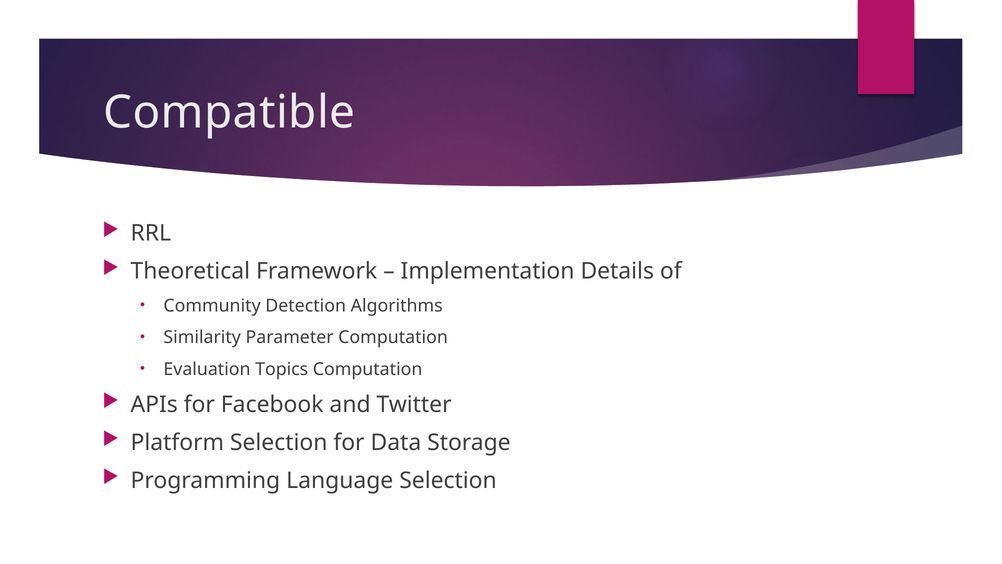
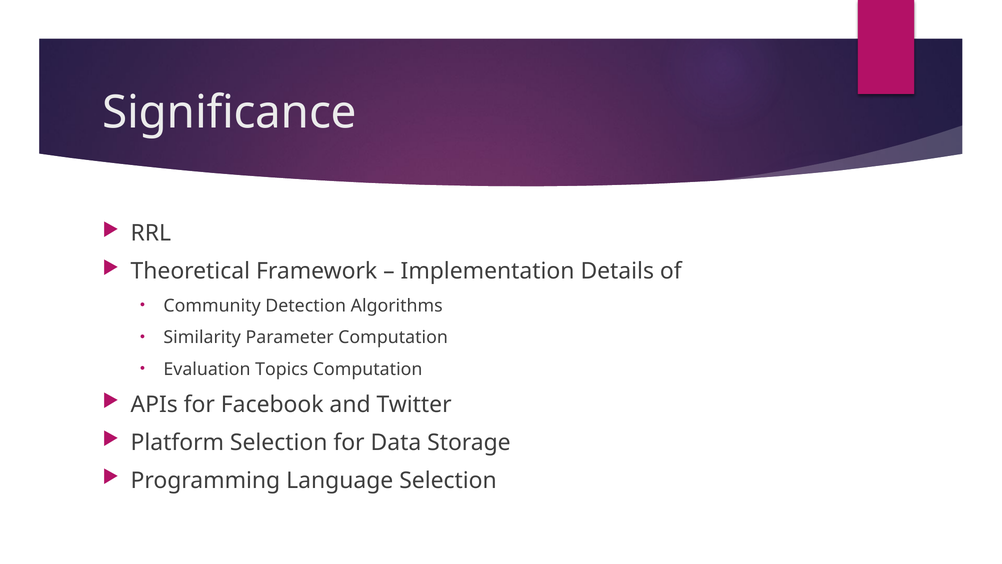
Compatible: Compatible -> Significance (230, 112)
